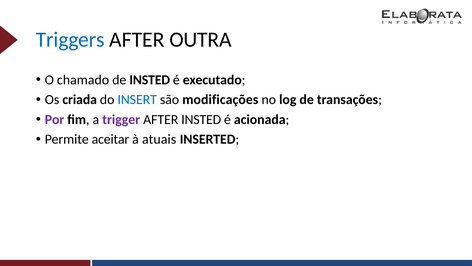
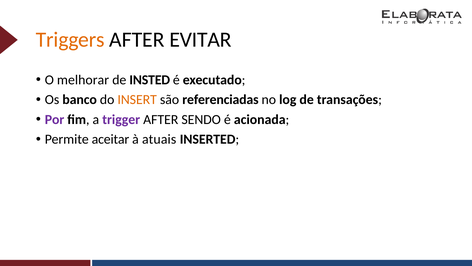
Triggers colour: blue -> orange (70, 40)
OUTRA: OUTRA -> EVITAR (201, 40)
chamado: chamado -> melhorar (83, 80)
criada: criada -> banco (80, 100)
INSERT colour: blue -> orange (137, 100)
modificações: modificações -> referenciadas (220, 100)
AFTER INSTED: INSTED -> SENDO (201, 119)
